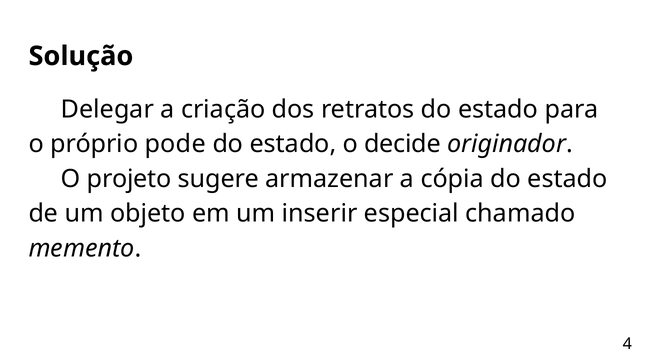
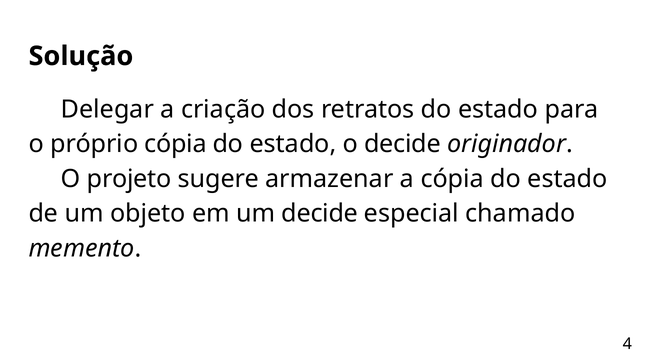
próprio pode: pode -> cópia (175, 144)
um inserir: inserir -> decide (320, 214)
